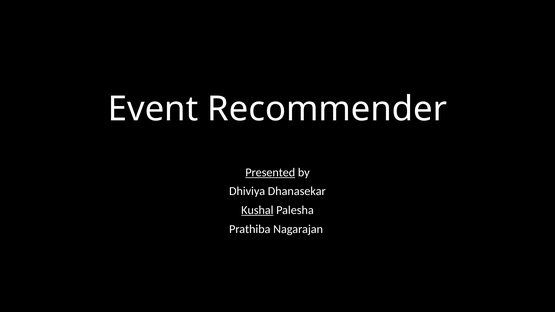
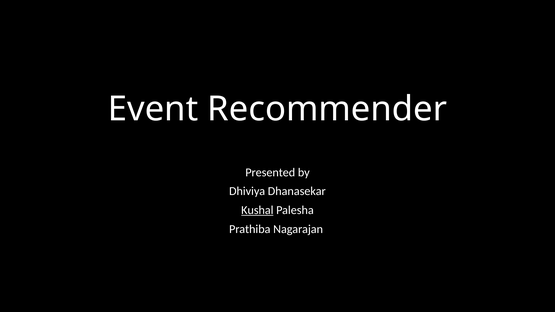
Presented underline: present -> none (270, 173)
